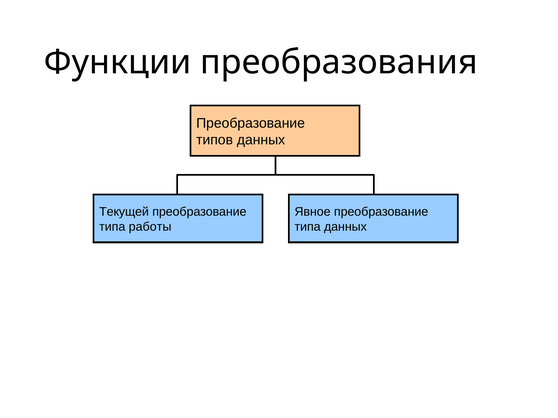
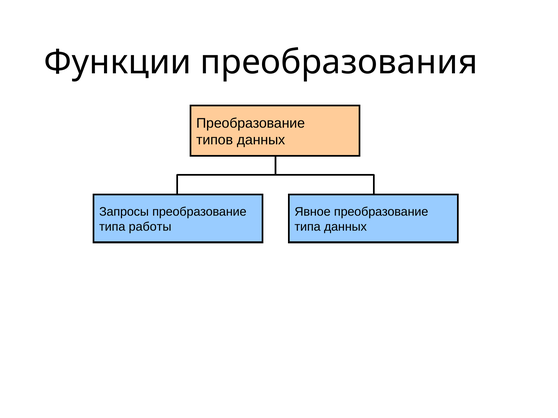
Текущей: Текущей -> Запросы (124, 212)
